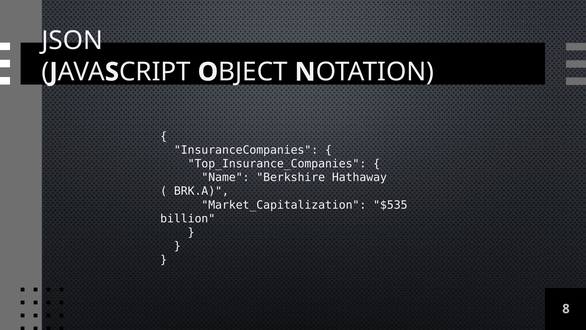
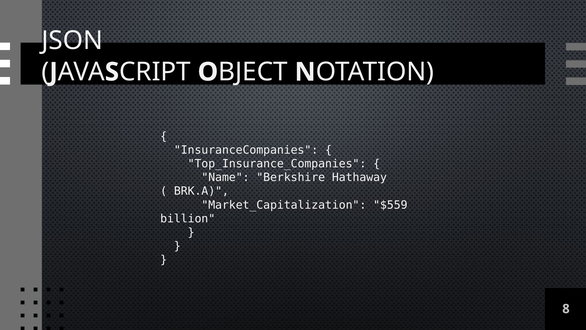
$535: $535 -> $559 (390, 205)
